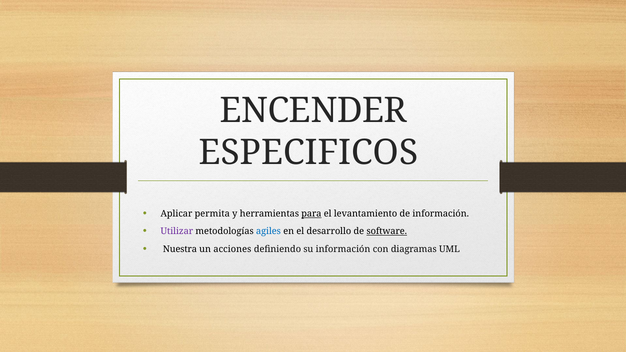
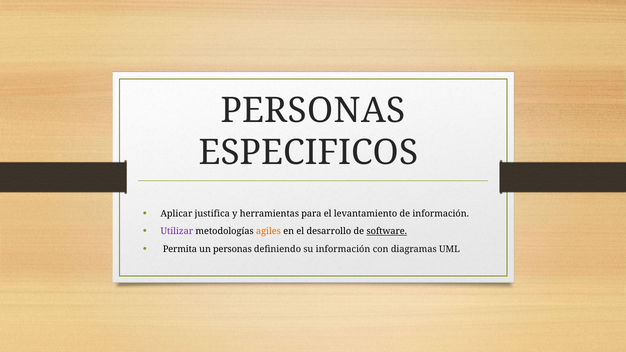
ENCENDER: ENCENDER -> PERSONAS (313, 111)
permita: permita -> justifica (212, 214)
para underline: present -> none (311, 214)
agiles colour: blue -> orange (268, 231)
Nuestra: Nuestra -> Permita (180, 249)
un acciones: acciones -> personas (232, 249)
